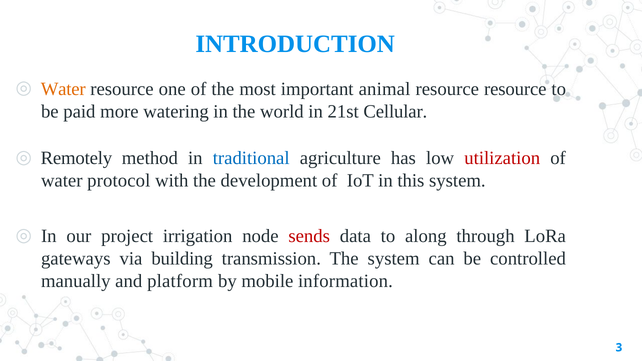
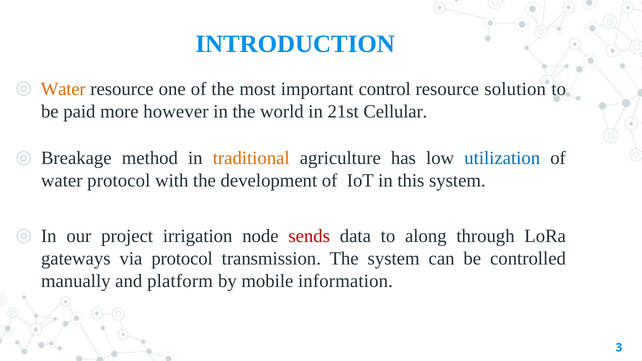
animal: animal -> control (385, 89)
resource resource: resource -> solution (515, 89)
watering: watering -> however (176, 111)
Remotely: Remotely -> Breakage (76, 158)
traditional colour: blue -> orange (251, 158)
utilization colour: red -> blue (502, 158)
via building: building -> protocol (182, 259)
